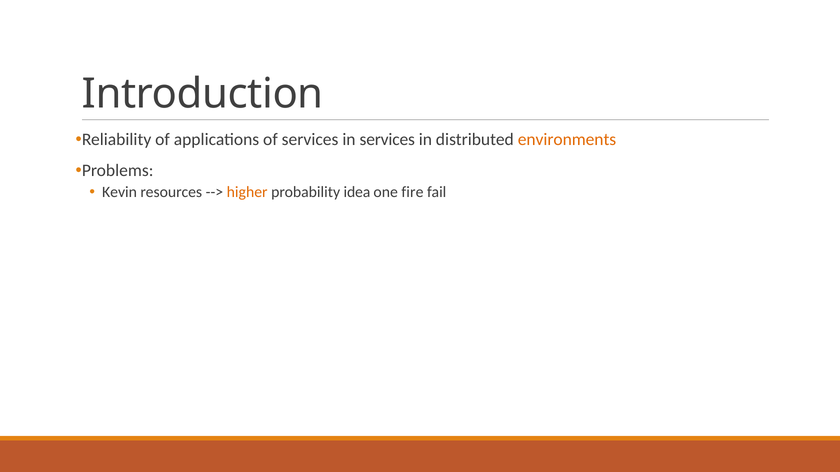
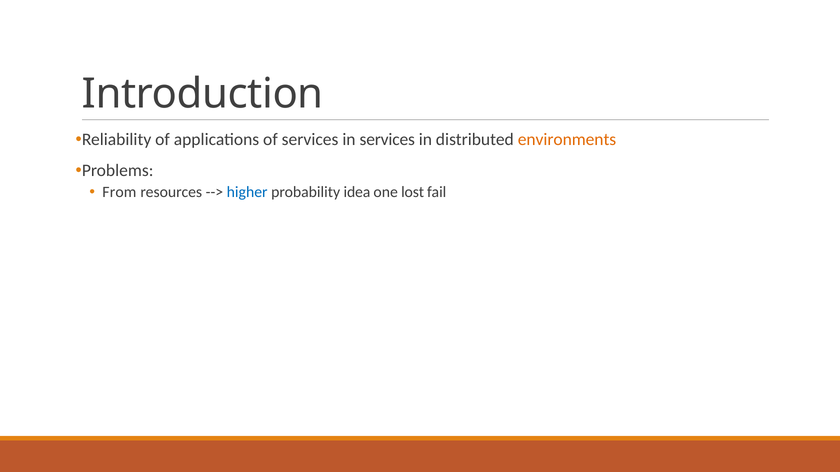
Kevin: Kevin -> From (119, 192)
higher colour: orange -> blue (247, 192)
fire: fire -> lost (413, 192)
